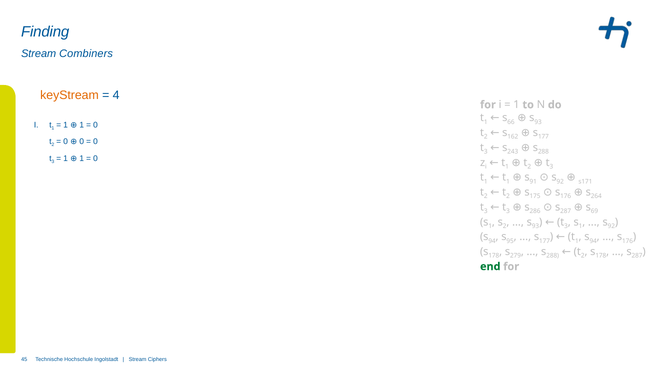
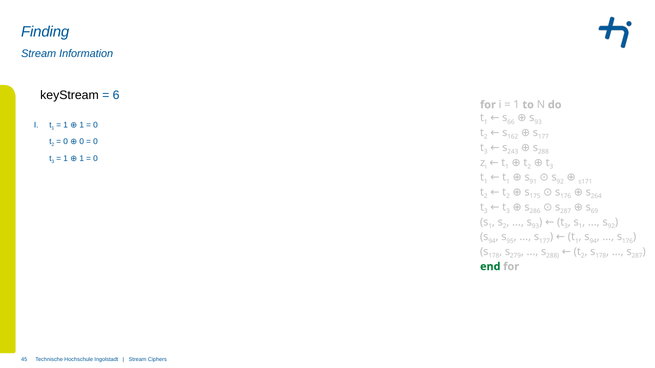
Combiners: Combiners -> Information (86, 54)
keyStream colour: orange -> black (69, 95)
4: 4 -> 6 (116, 95)
